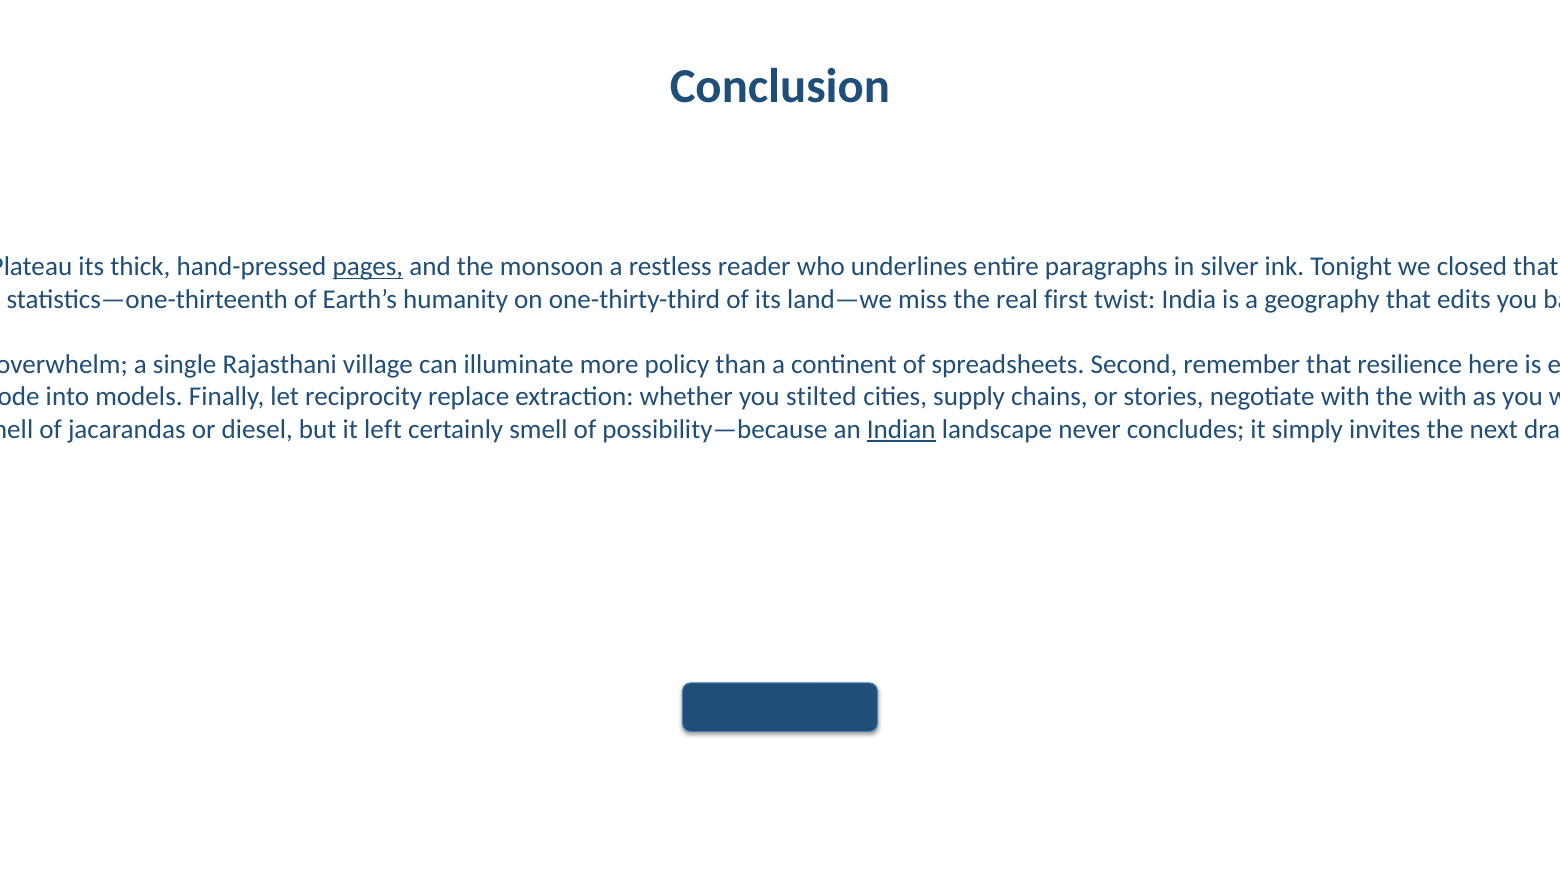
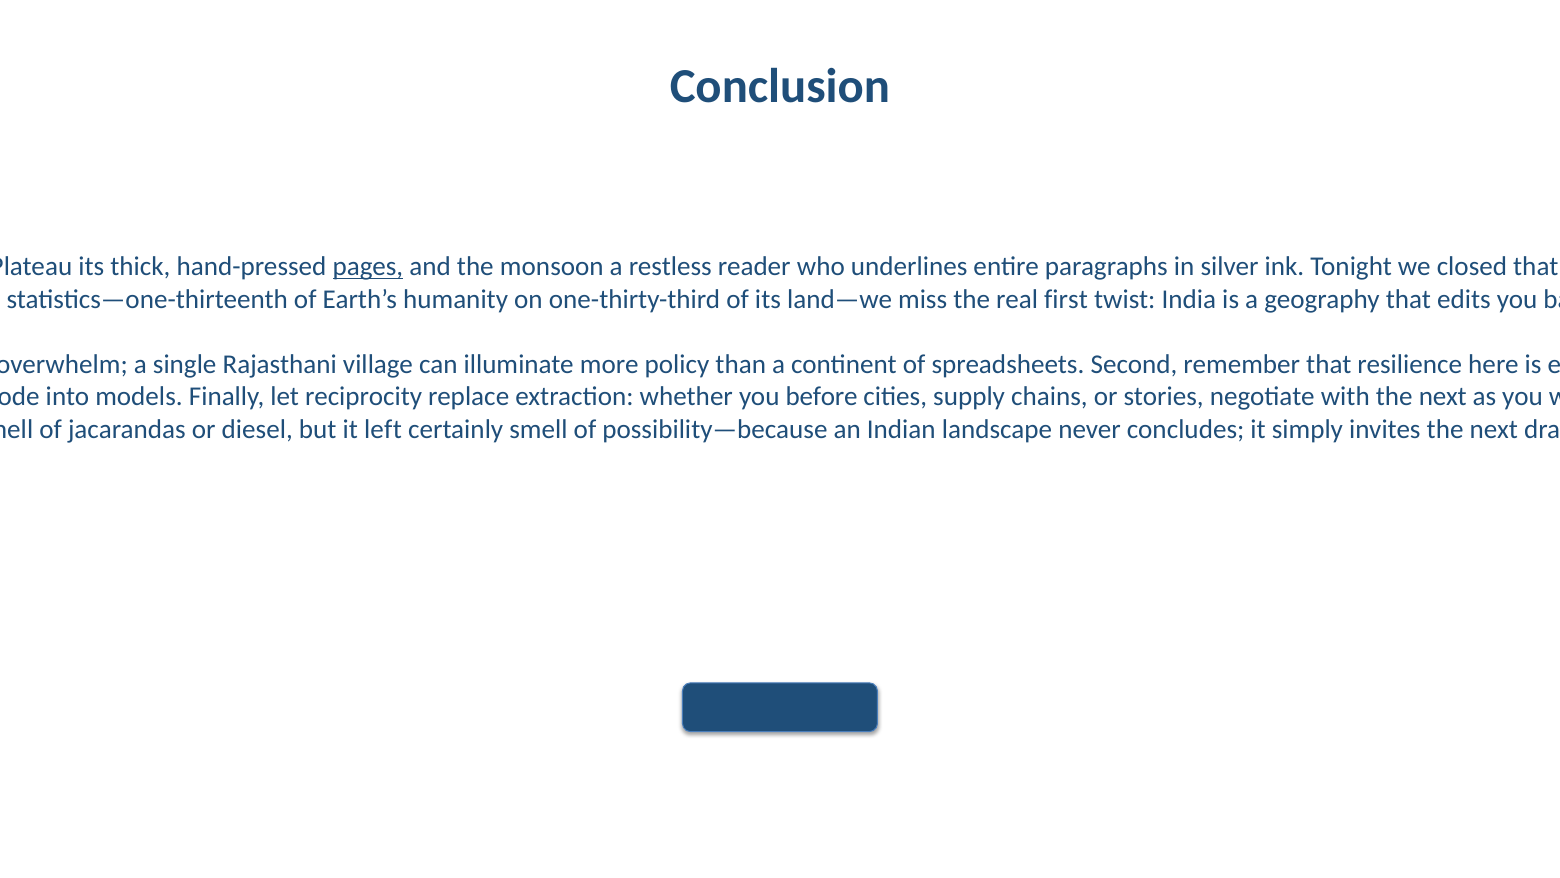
you stilted: stilted -> before (822, 397)
with the with: with -> next (1443, 397)
Indian underline: present -> none (901, 429)
